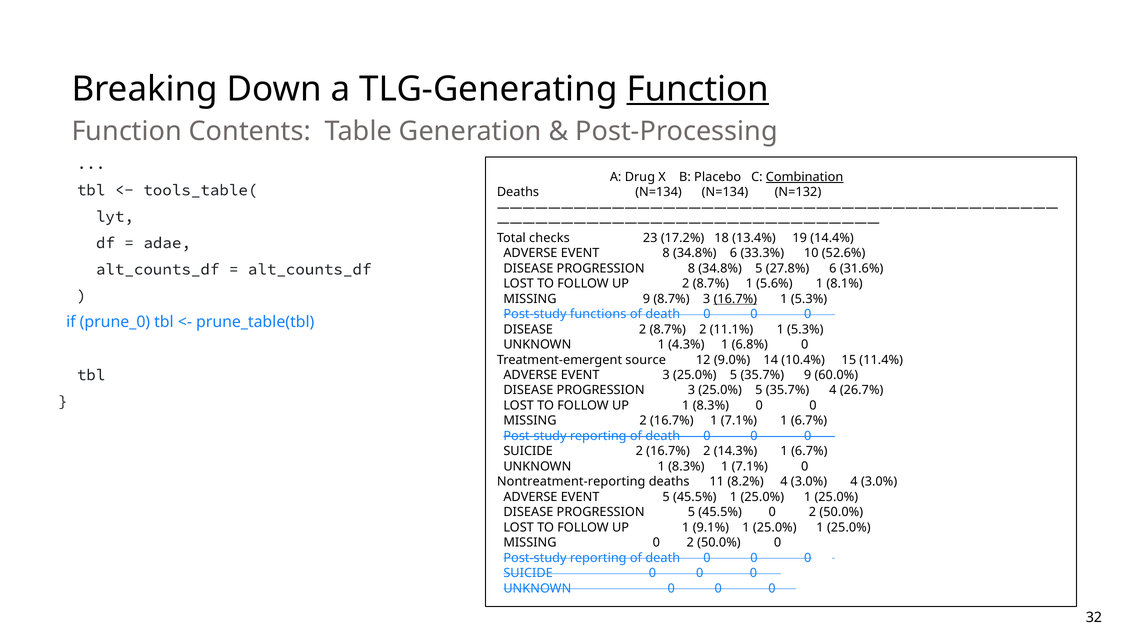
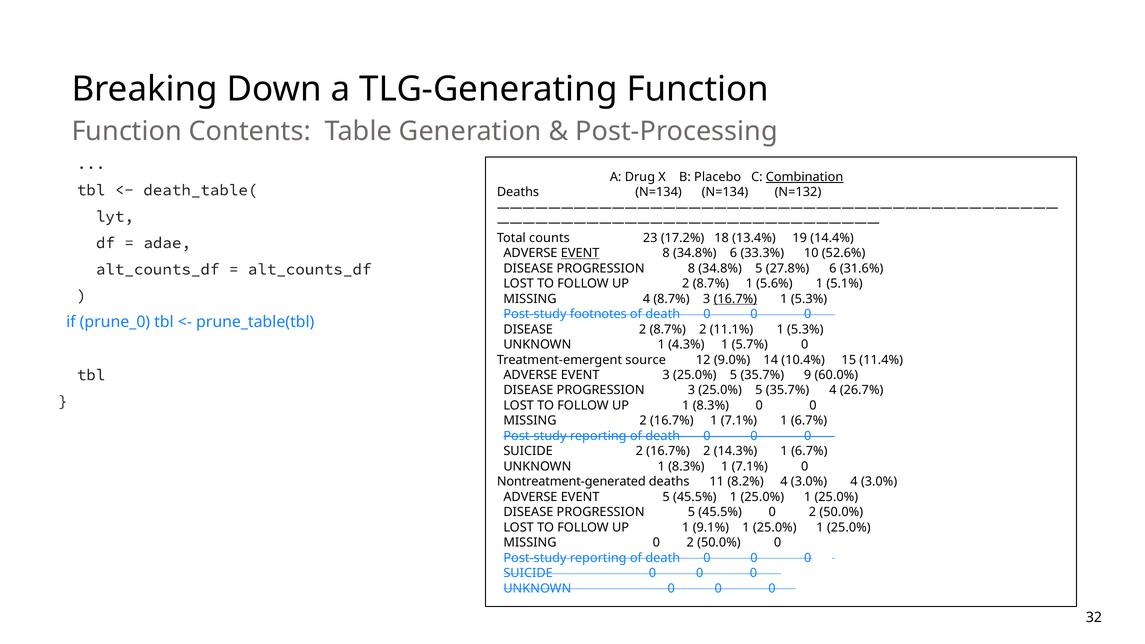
Function underline: present -> none (698, 89)
tools_table(: tools_table( -> death_table( (200, 190)
checks: checks -> counts (549, 238)
EVENT underline: none -> present (580, 253)
8.1%: 8.1% -> 5.1% (845, 284)
MISSING 9: 9 -> 4 (646, 299)
functions: functions -> footnotes (598, 314)
6.8%: 6.8% -> 5.7% (750, 345)
Nontreatment-reporting: Nontreatment-reporting -> Nontreatment-generated (571, 482)
